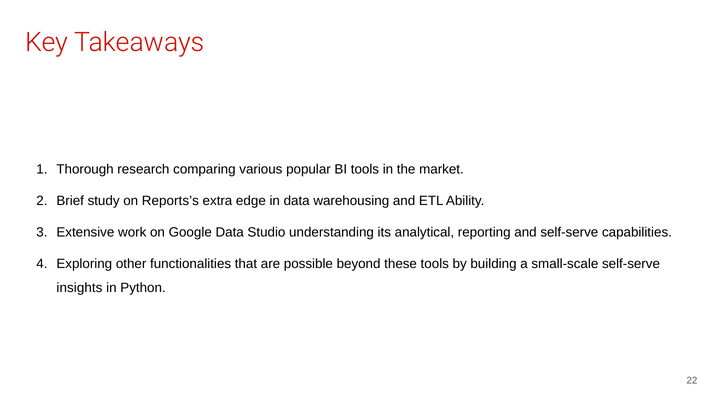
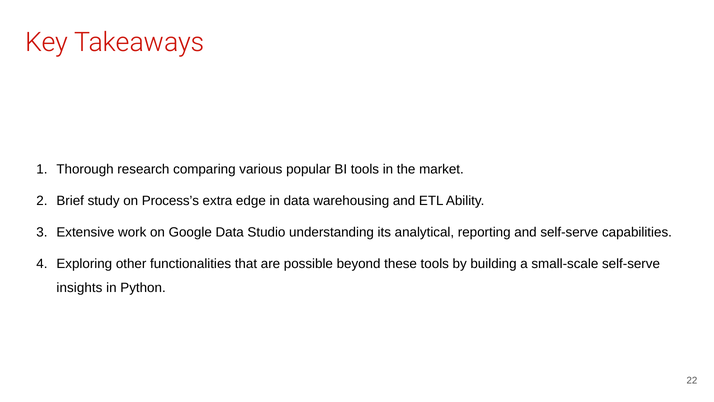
Reports’s: Reports’s -> Process’s (170, 200)
